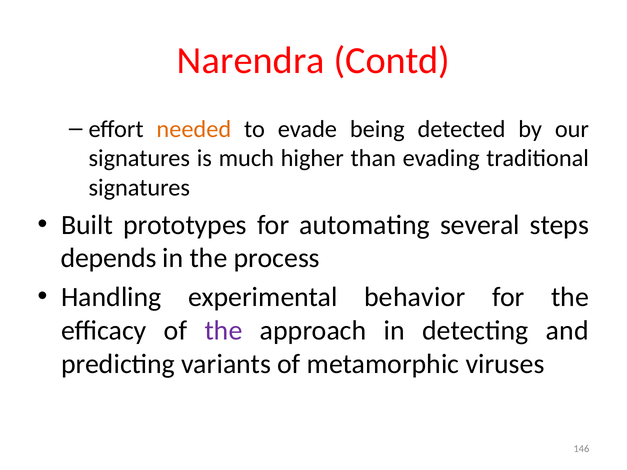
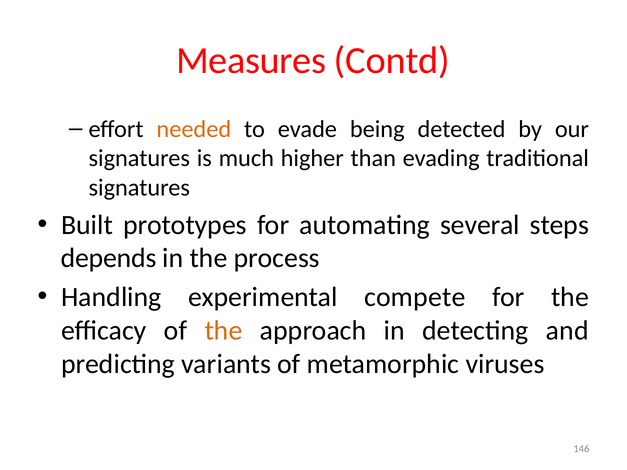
Narendra: Narendra -> Measures (251, 61)
behavior: behavior -> compete (415, 297)
the colour: purple -> orange (224, 331)
